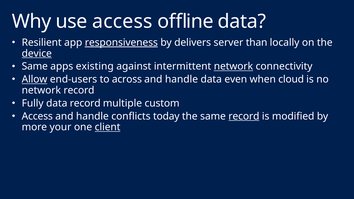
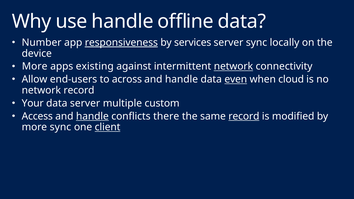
use access: access -> handle (122, 21)
Resilient: Resilient -> Number (42, 43)
delivers: delivers -> services (193, 43)
server than: than -> sync (257, 43)
device underline: present -> none (37, 53)
Same: Same -> More (35, 66)
Allow underline: present -> none (35, 79)
even underline: none -> present (236, 79)
Fully: Fully -> Your (33, 103)
data record: record -> server (85, 103)
handle underline: none -> present (92, 116)
today: today -> there (166, 116)
more your: your -> sync (60, 127)
